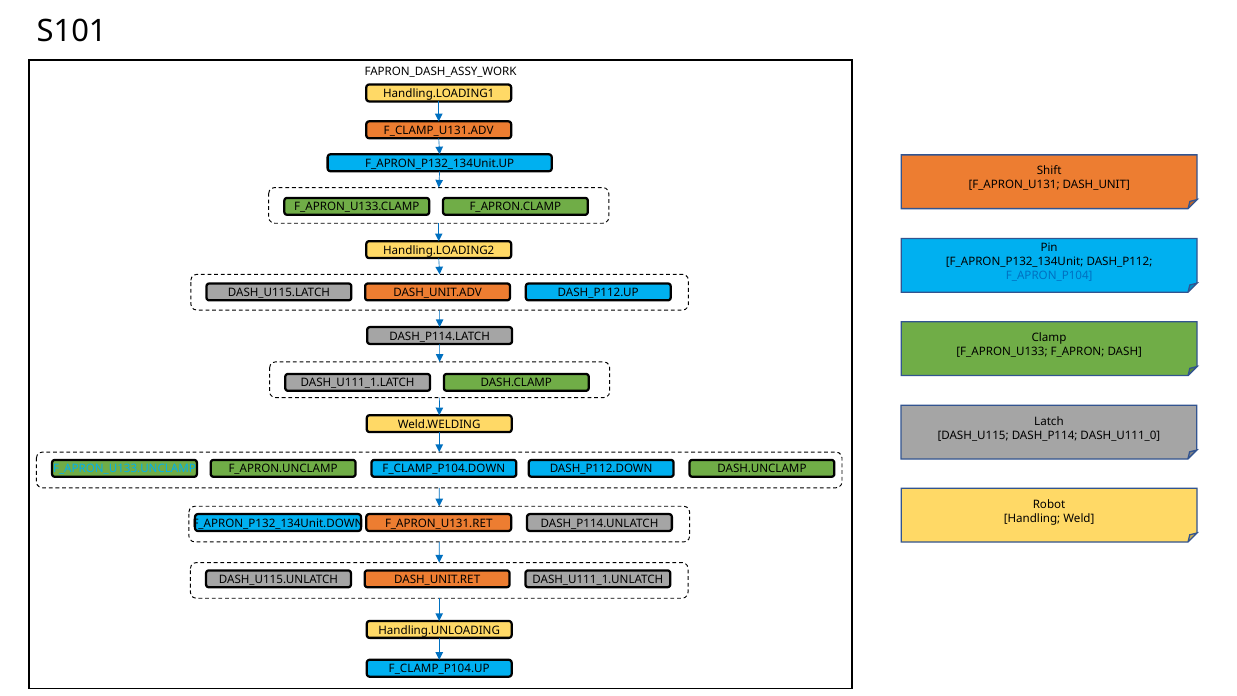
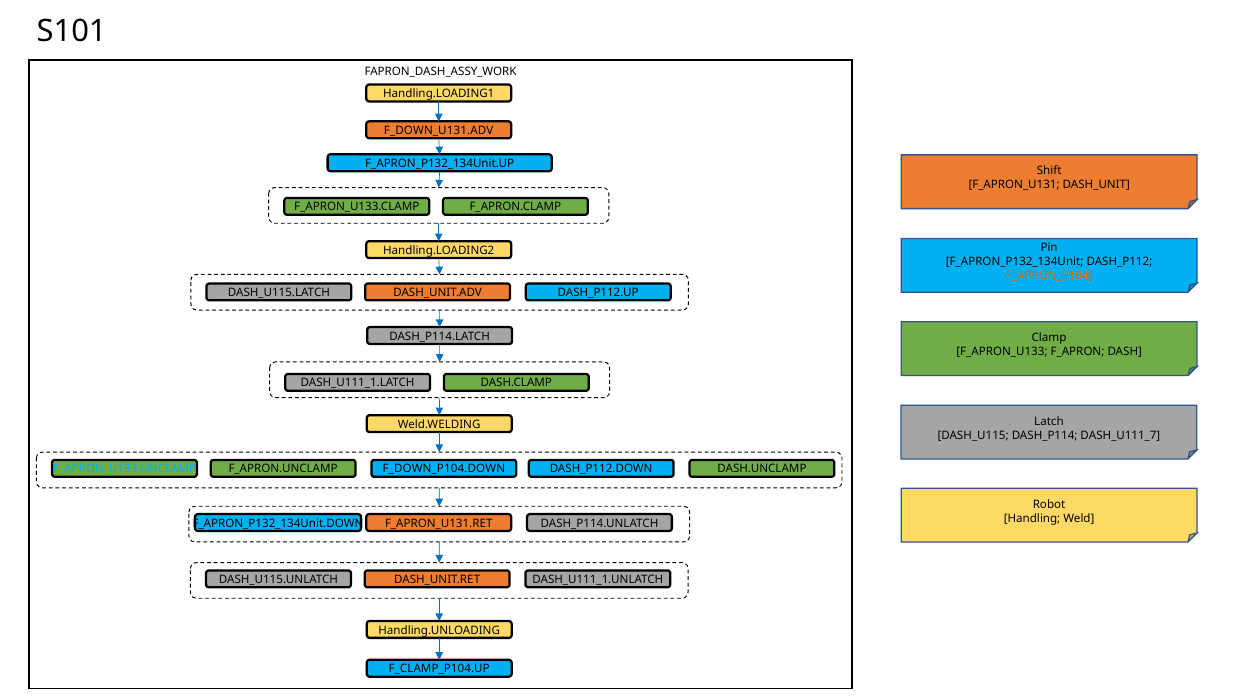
F_CLAMP_U131.ADV: F_CLAMP_U131.ADV -> F_DOWN_U131.ADV (439, 131)
F_APRON_P104 colour: blue -> orange (1049, 275)
DASH_U111_0: DASH_U111_0 -> DASH_U111_7 (1120, 435)
F_CLAMP_P104.DOWN: F_CLAMP_P104.DOWN -> F_DOWN_P104.DOWN (444, 469)
